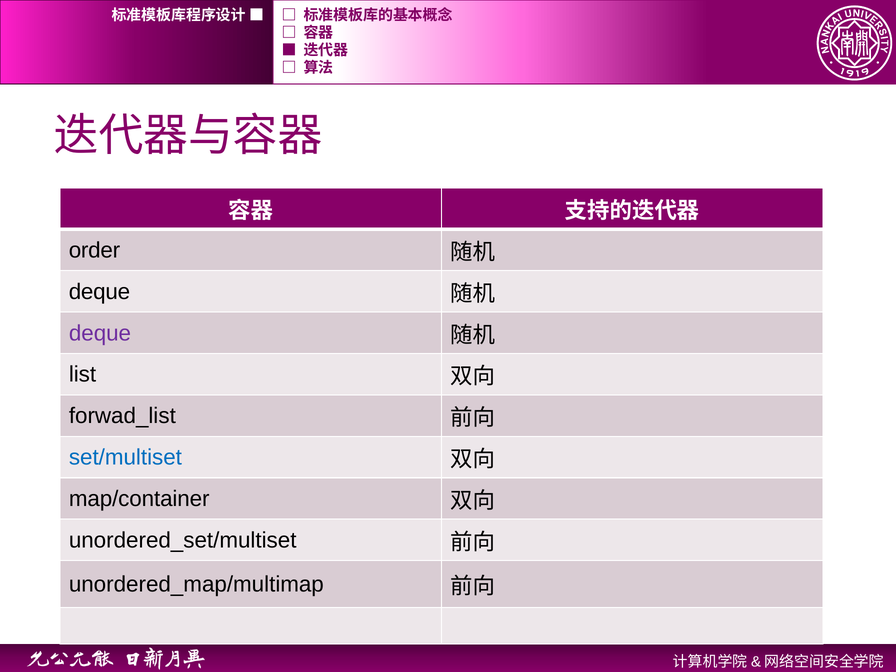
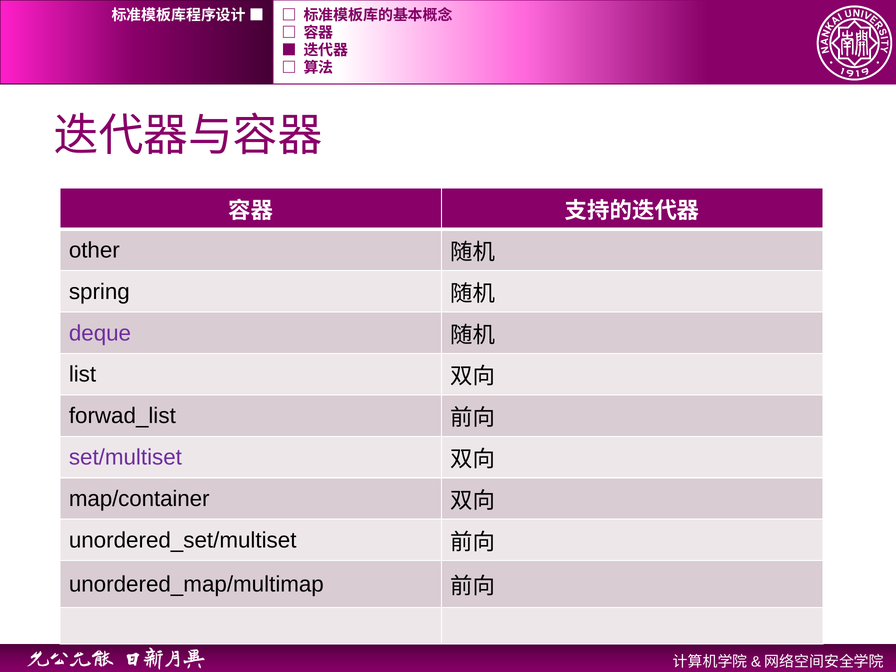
order: order -> other (94, 250)
deque: deque -> spring (99, 292)
set/multiset colour: blue -> purple (125, 457)
